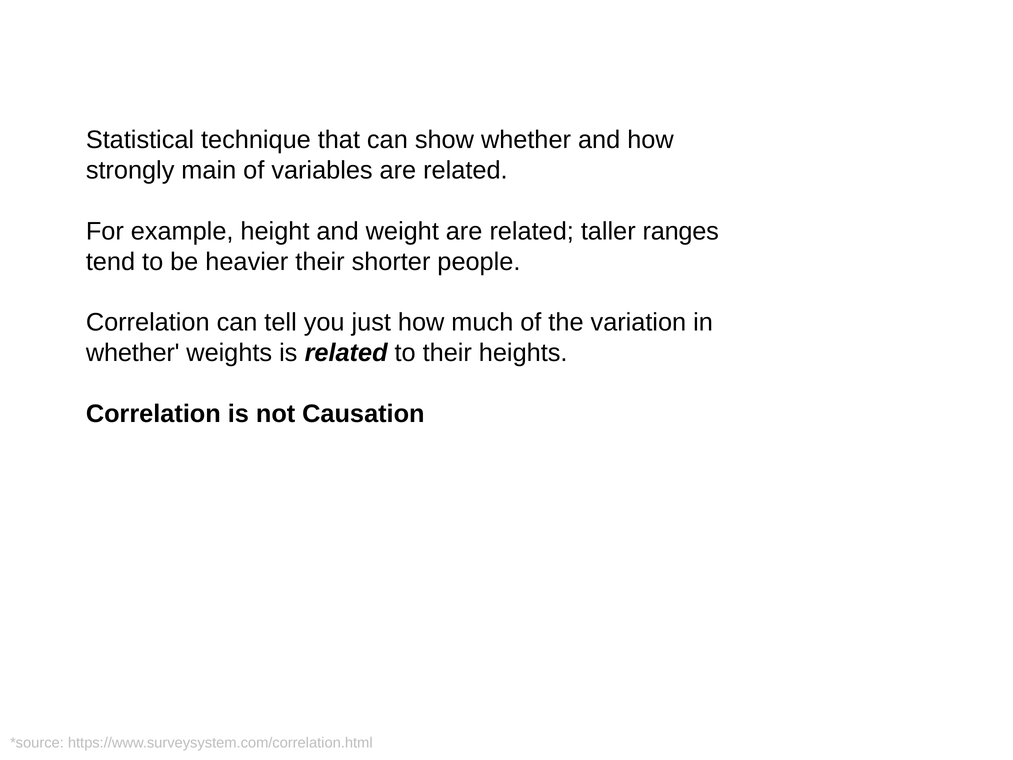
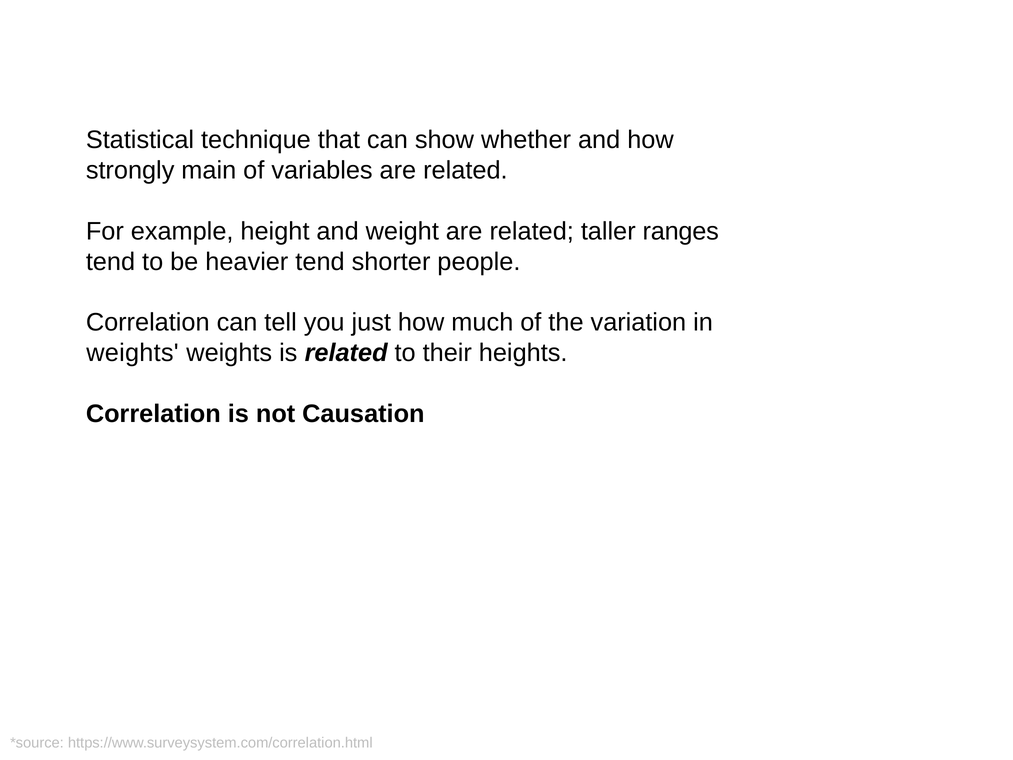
heavier their: their -> tend (320, 262)
whether: whether -> weights (132, 353)
